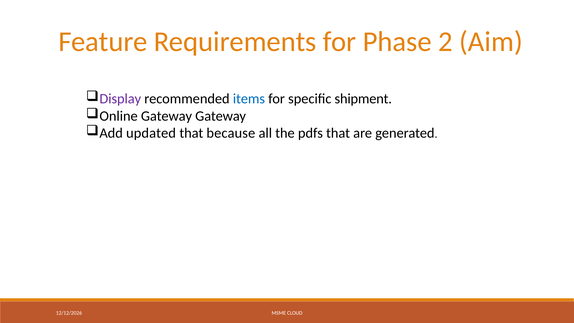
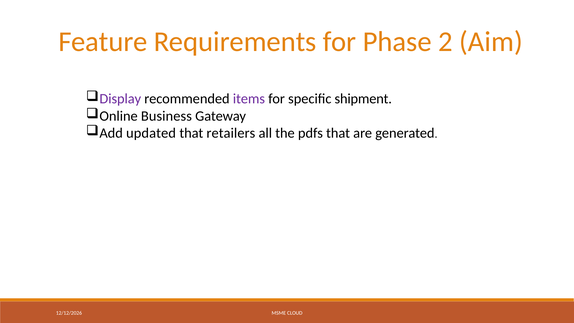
items colour: blue -> purple (249, 99)
Online Gateway: Gateway -> Business (166, 116)
because: because -> retailers (231, 133)
